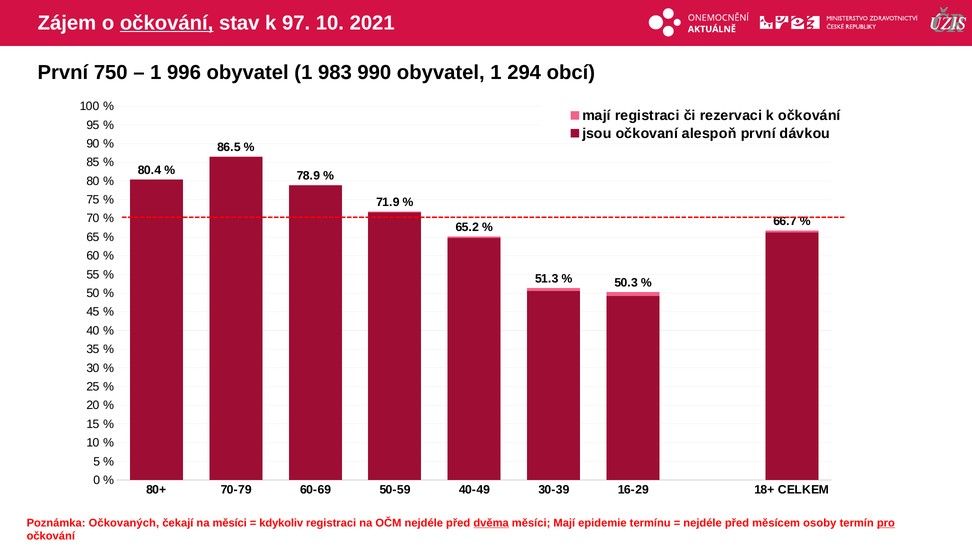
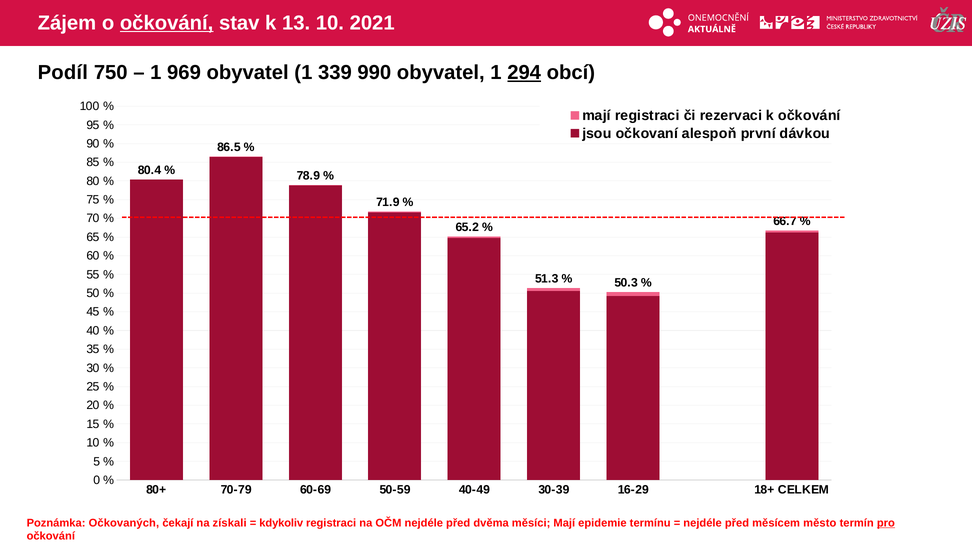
97: 97 -> 13 (296, 23)
První: První -> Podíl (63, 73)
996: 996 -> 969 (184, 73)
983: 983 -> 339 (335, 73)
294 underline: none -> present (524, 73)
na měsíci: měsíci -> získali (230, 523)
dvěma underline: present -> none (491, 523)
osoby: osoby -> město (820, 523)
